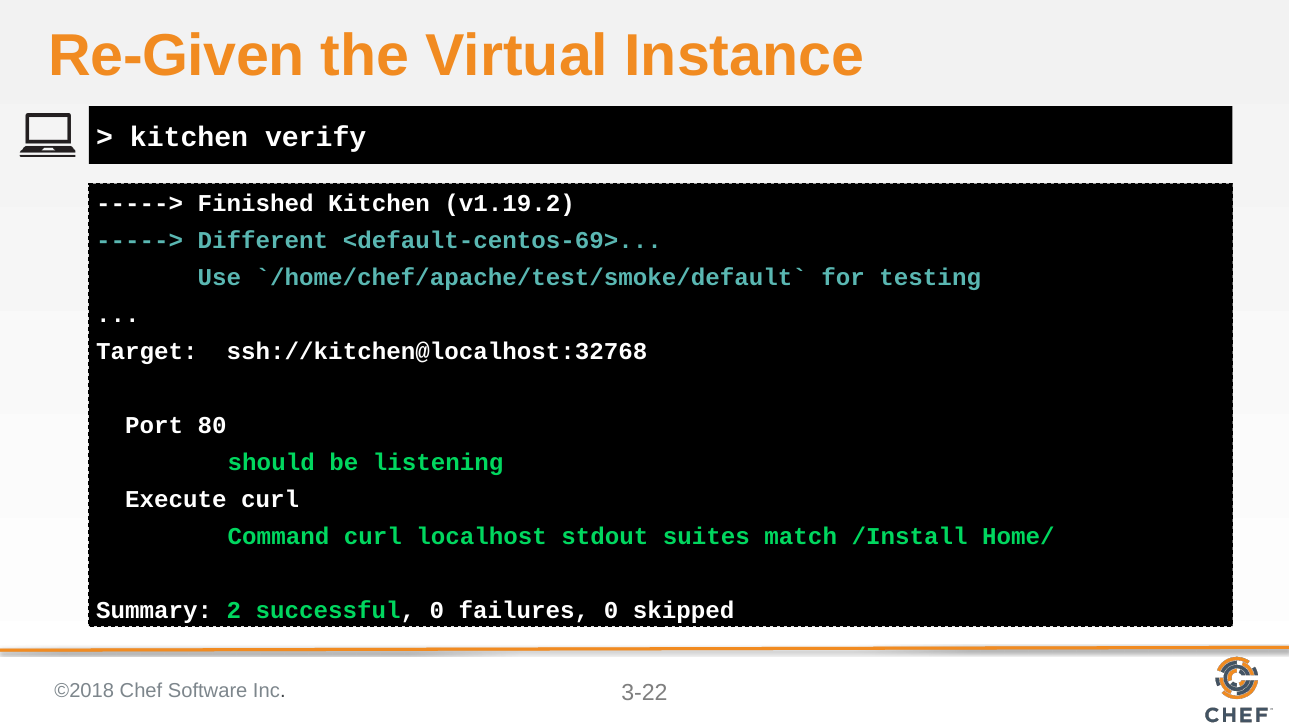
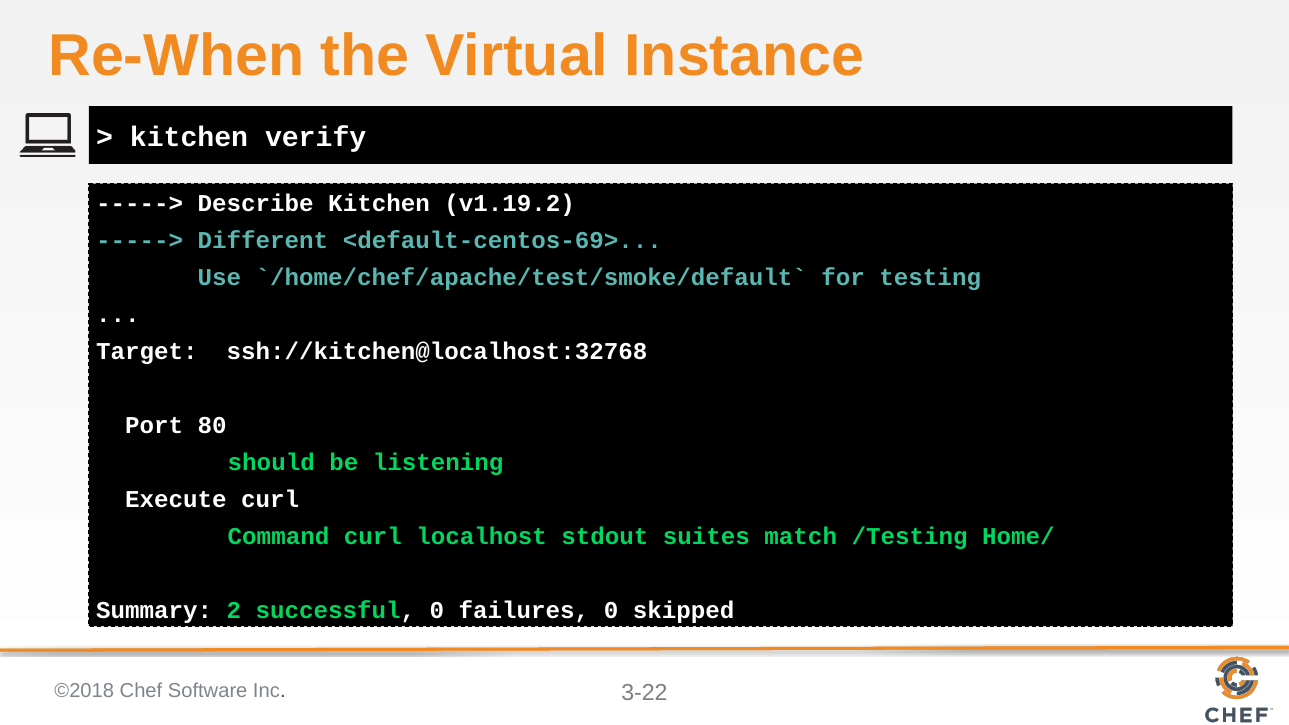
Re-Given: Re-Given -> Re-When (176, 56)
Finished: Finished -> Describe (256, 203)
/Install: /Install -> /Testing (910, 537)
